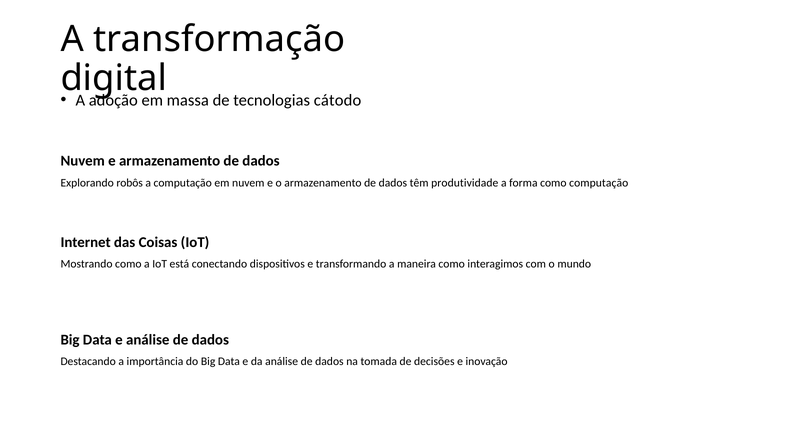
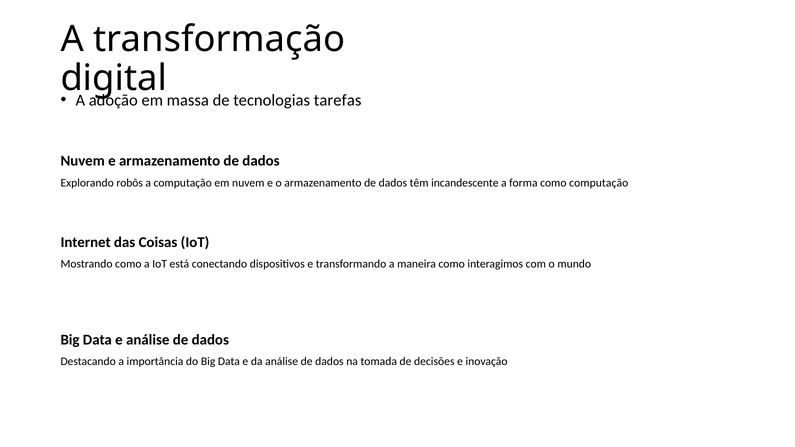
cátodo: cátodo -> tarefas (338, 100)
produtividade: produtividade -> incandescente (465, 183)
